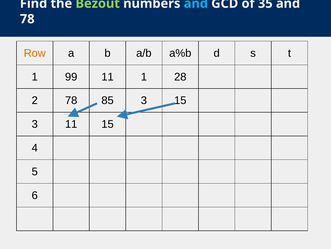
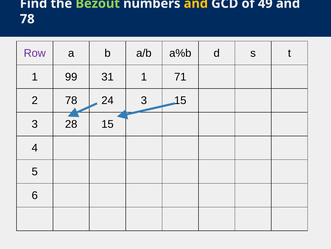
and colour: light blue -> yellow (196, 4)
35: 35 -> 49 (265, 4)
Row colour: orange -> purple (35, 53)
99 11: 11 -> 31 (108, 77)
28: 28 -> 71 (180, 77)
85: 85 -> 24 (108, 100)
3 11: 11 -> 28 (71, 124)
